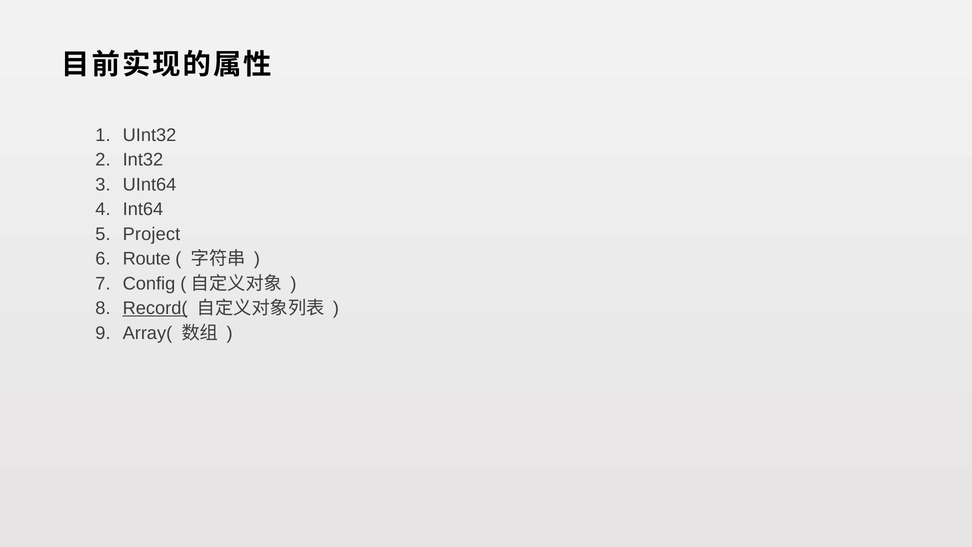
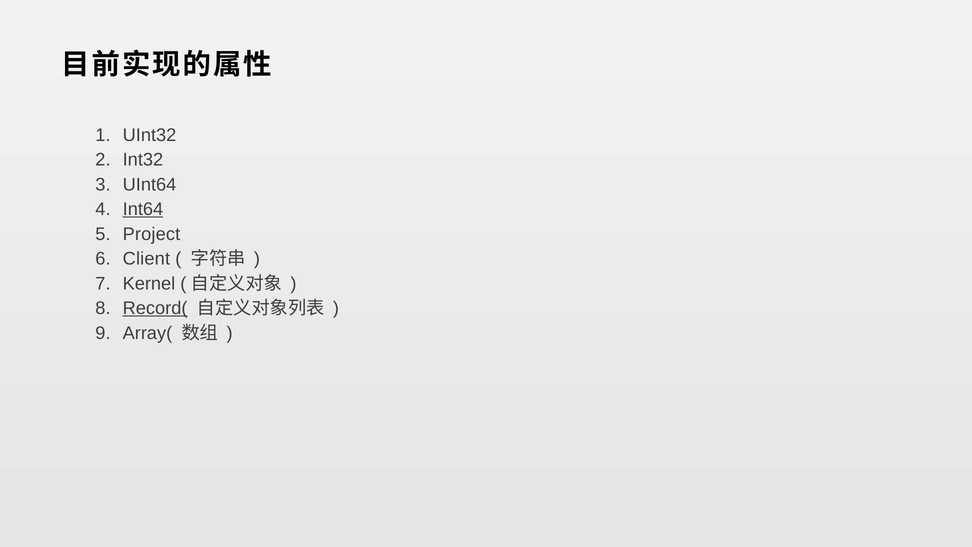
Int64 underline: none -> present (143, 209)
Route: Route -> Client (146, 259)
Config: Config -> Kernel (149, 283)
